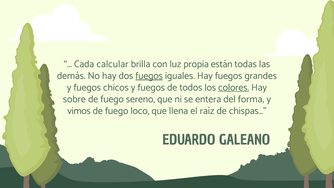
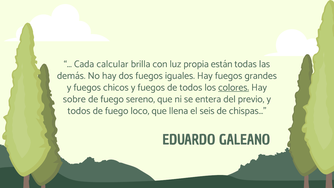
fuegos underline: present -> none (149, 76)
forma: forma -> previo (251, 99)
vimos: vimos -> todos (79, 111)
raíz: raíz -> seis (207, 111)
